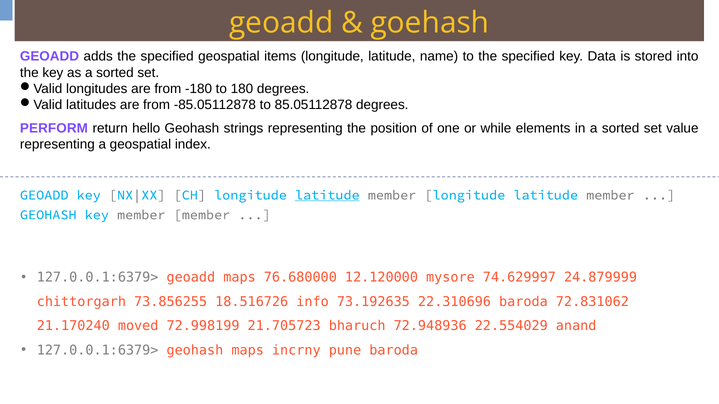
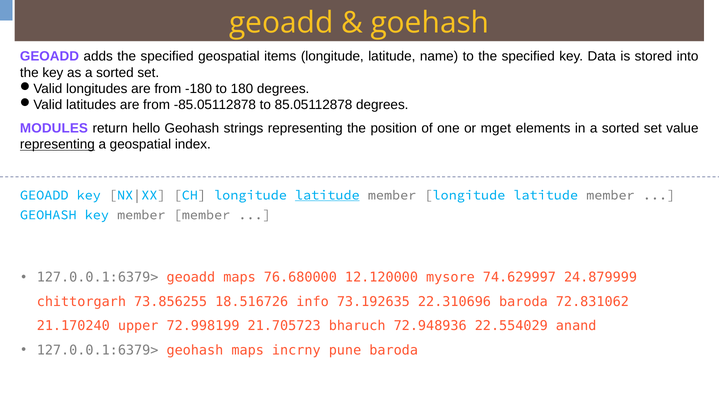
PERFORM: PERFORM -> MODULES (54, 128)
while: while -> mget (496, 128)
representing underline: none -> present (57, 145)
moved: moved -> upper (138, 326)
